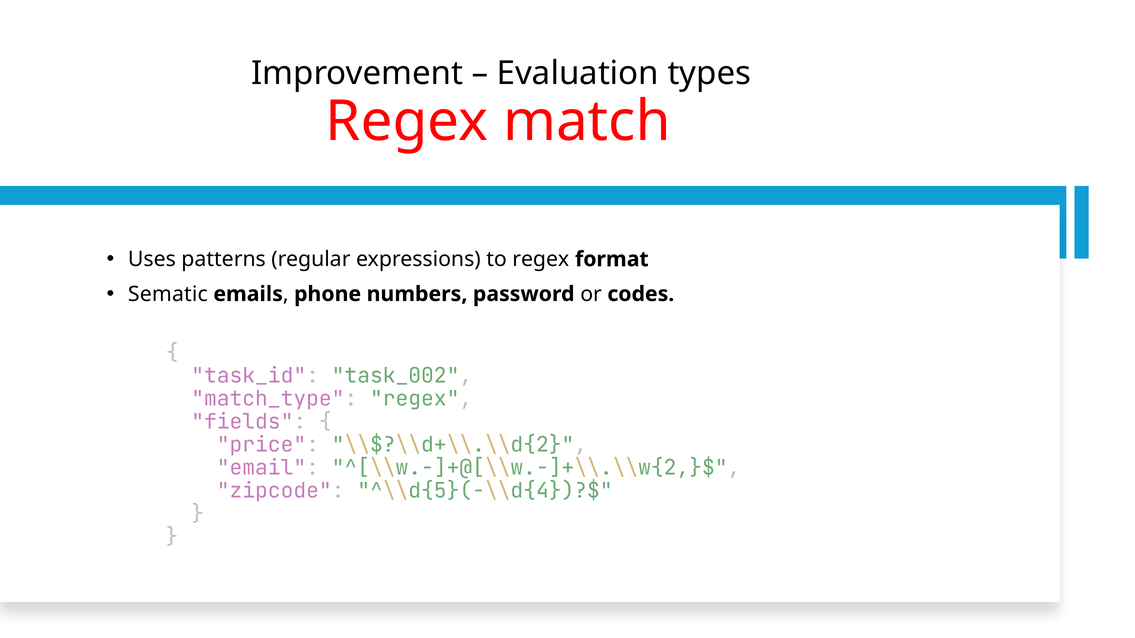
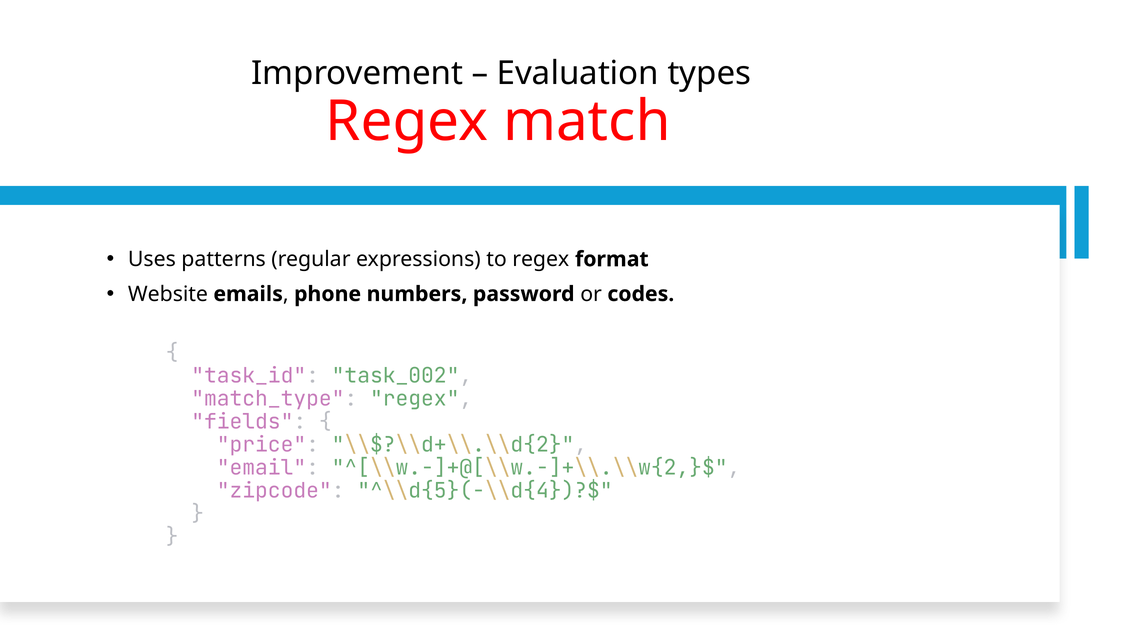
Sematic: Sematic -> Website (168, 294)
